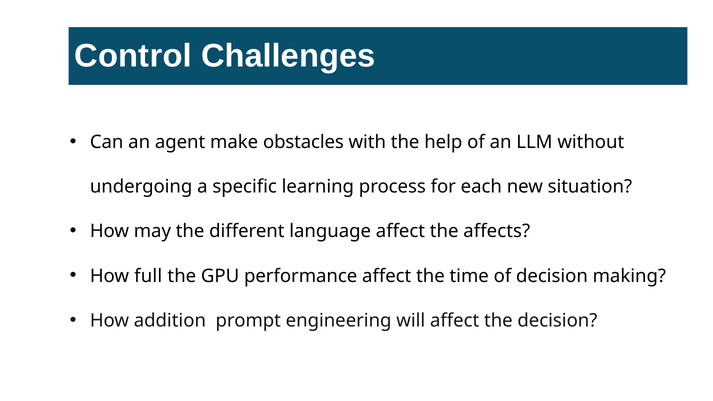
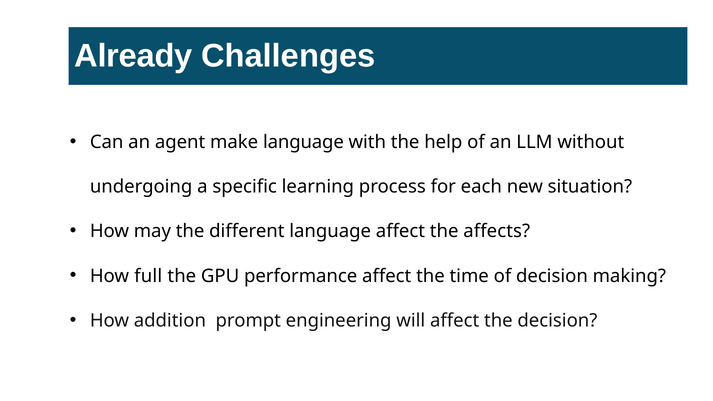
Control: Control -> Already (133, 56)
make obstacles: obstacles -> language (303, 142)
